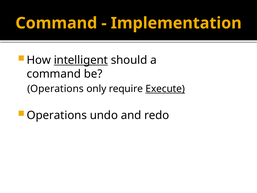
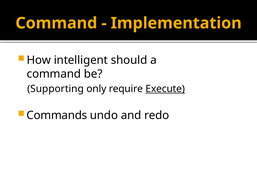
intelligent underline: present -> none (81, 60)
Operations: Operations -> Supporting (56, 89)
Operations: Operations -> Commands (57, 115)
